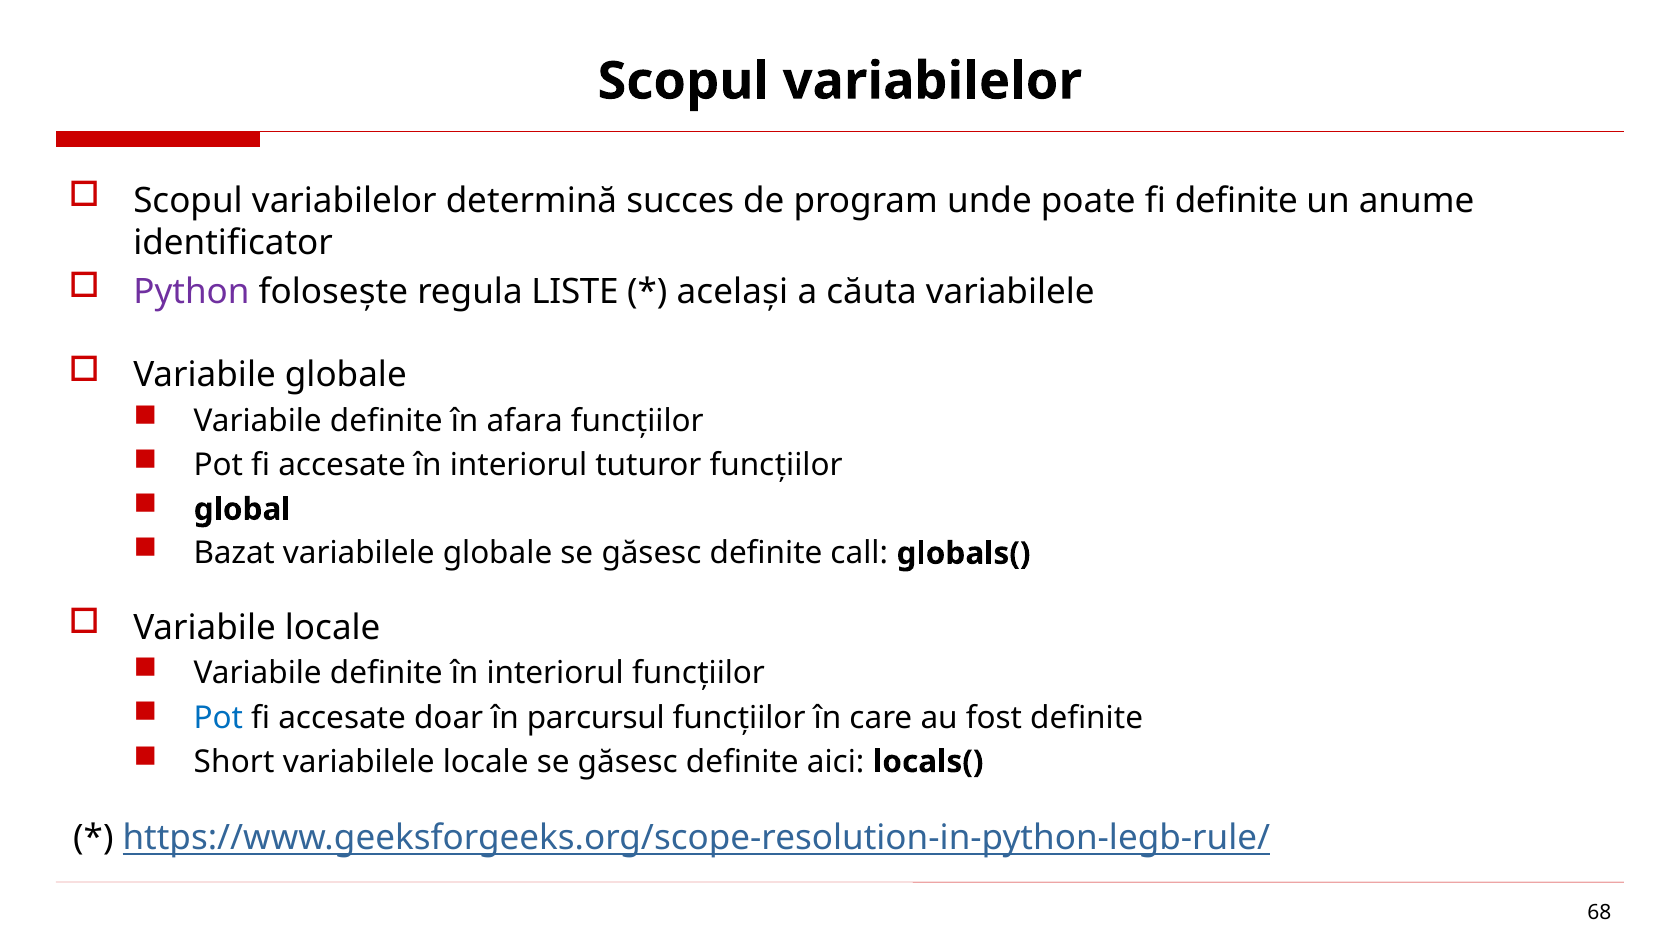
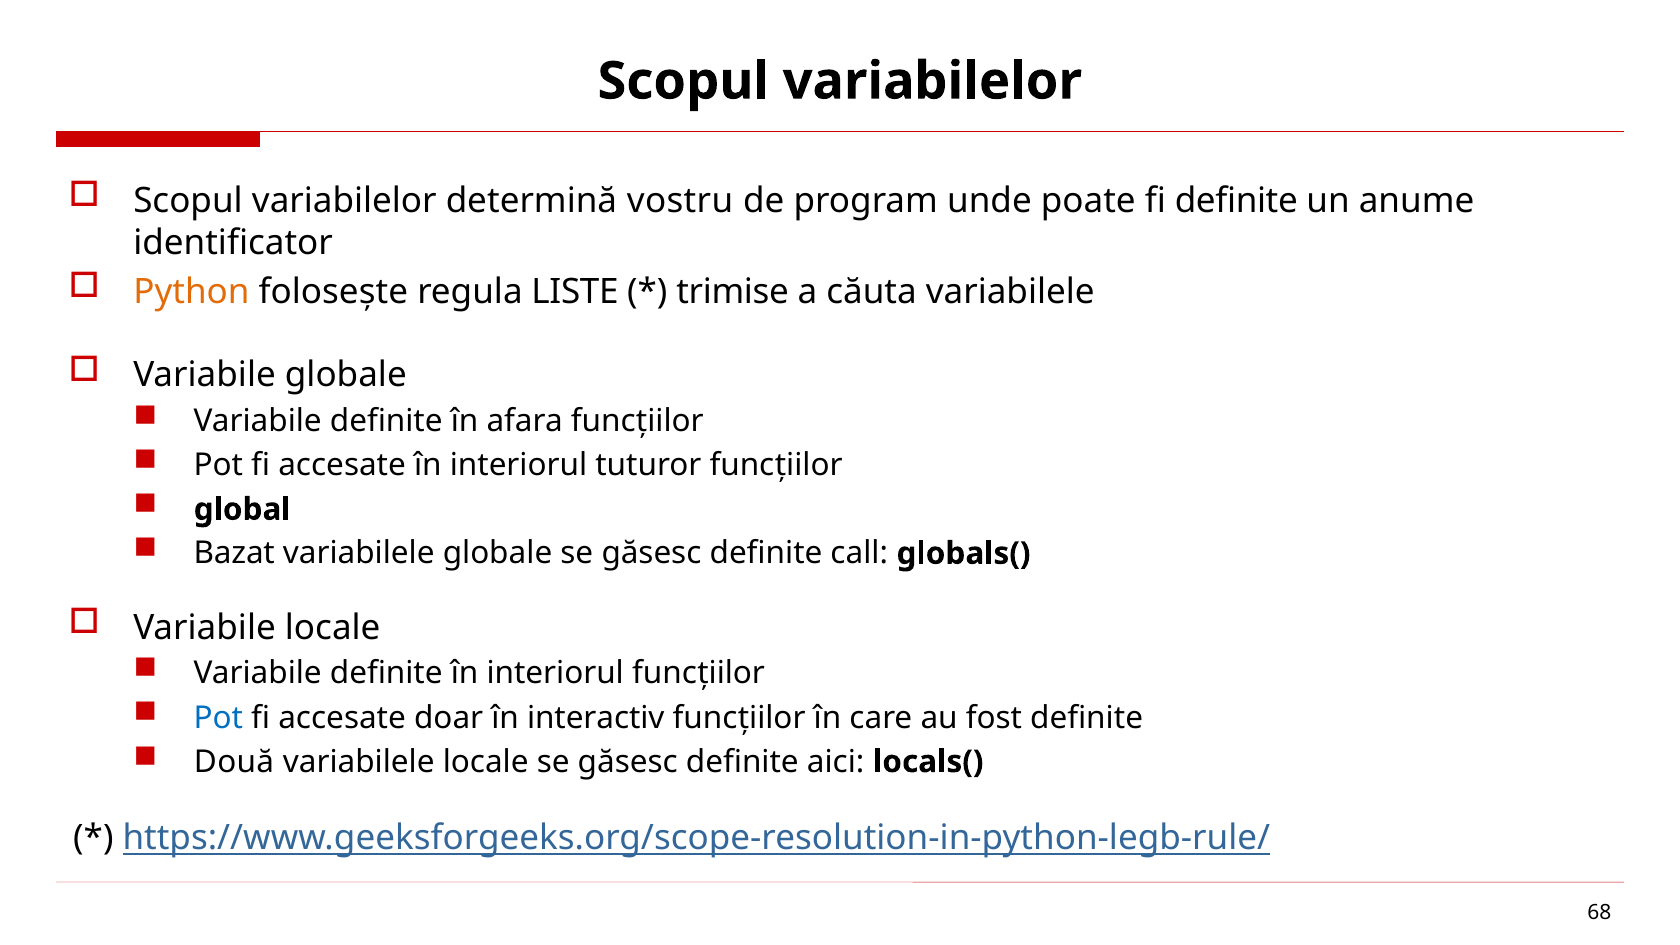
succes: succes -> vostru (680, 201)
Python colour: purple -> orange (191, 292)
același: același -> trimise (733, 292)
parcursul: parcursul -> interactiv (596, 718)
Short: Short -> Două (234, 762)
